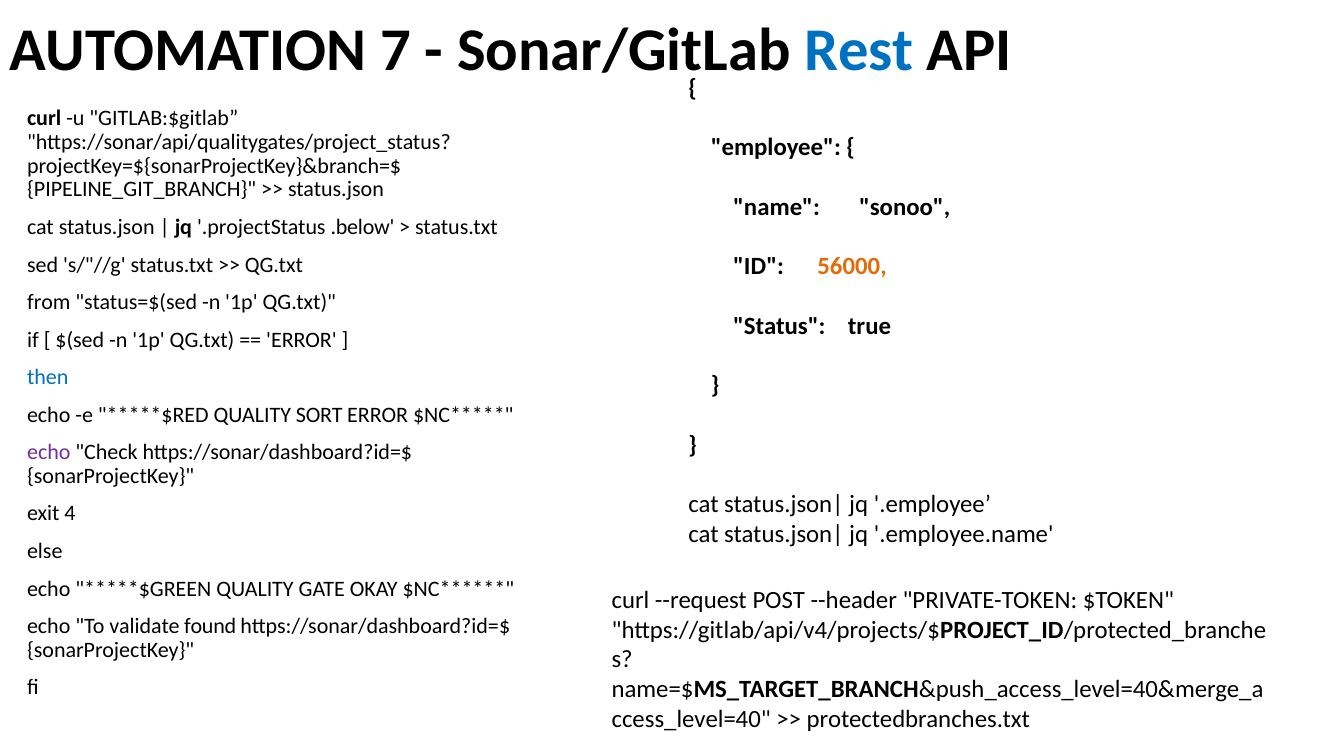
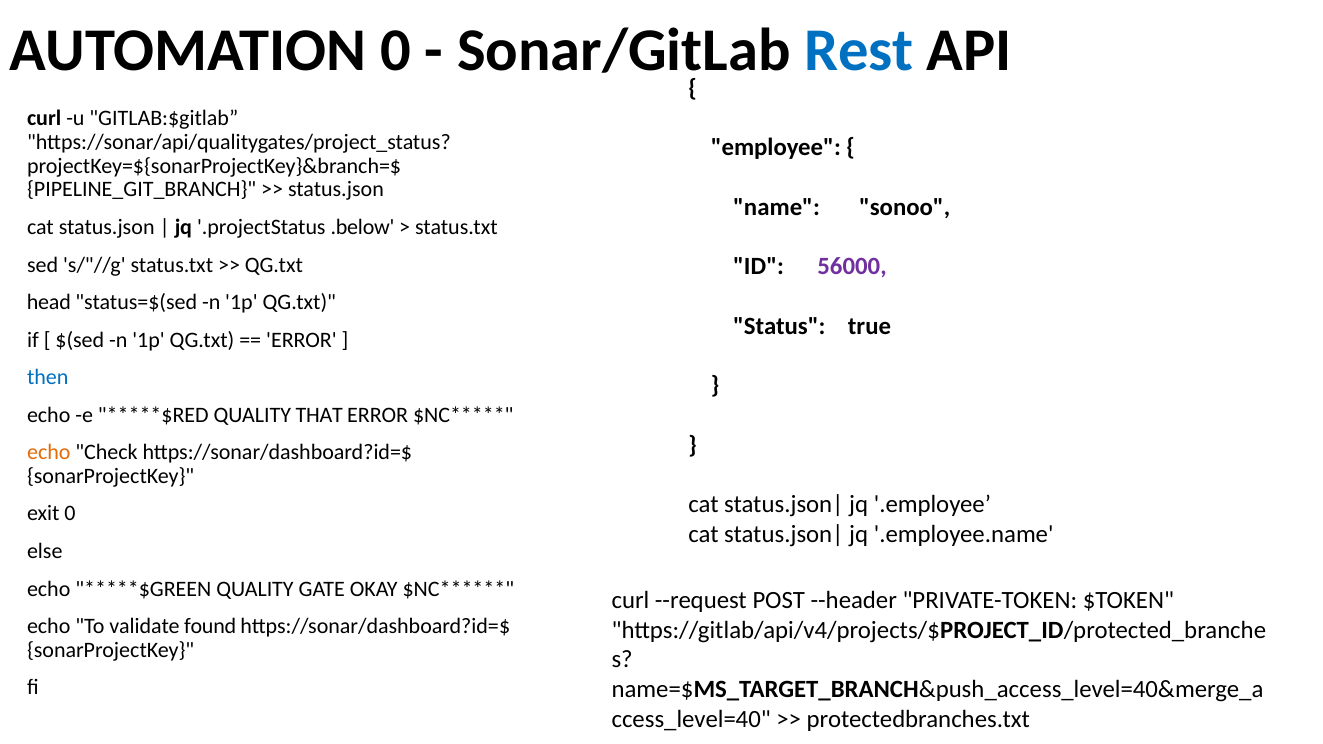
AUTOMATION 7: 7 -> 0 (396, 51)
56000 colour: orange -> purple (852, 267)
from: from -> head (49, 302)
SORT: SORT -> THAT (319, 415)
echo colour: purple -> orange (49, 453)
exit 4: 4 -> 0 (70, 514)
